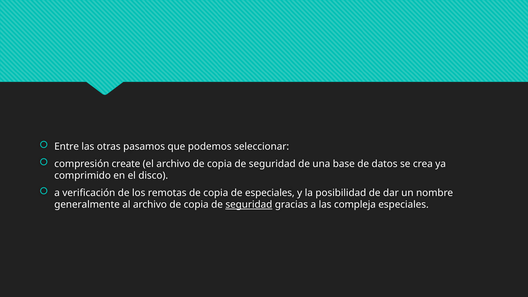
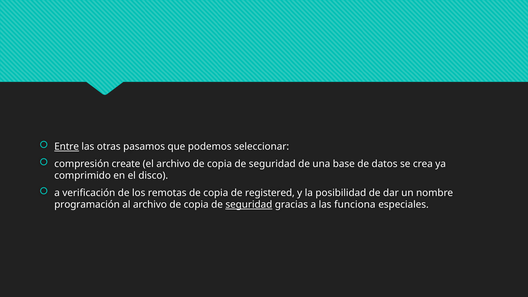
Entre underline: none -> present (67, 147)
de especiales: especiales -> registered (270, 193)
generalmente: generalmente -> programación (87, 205)
compleja: compleja -> funciona (355, 205)
